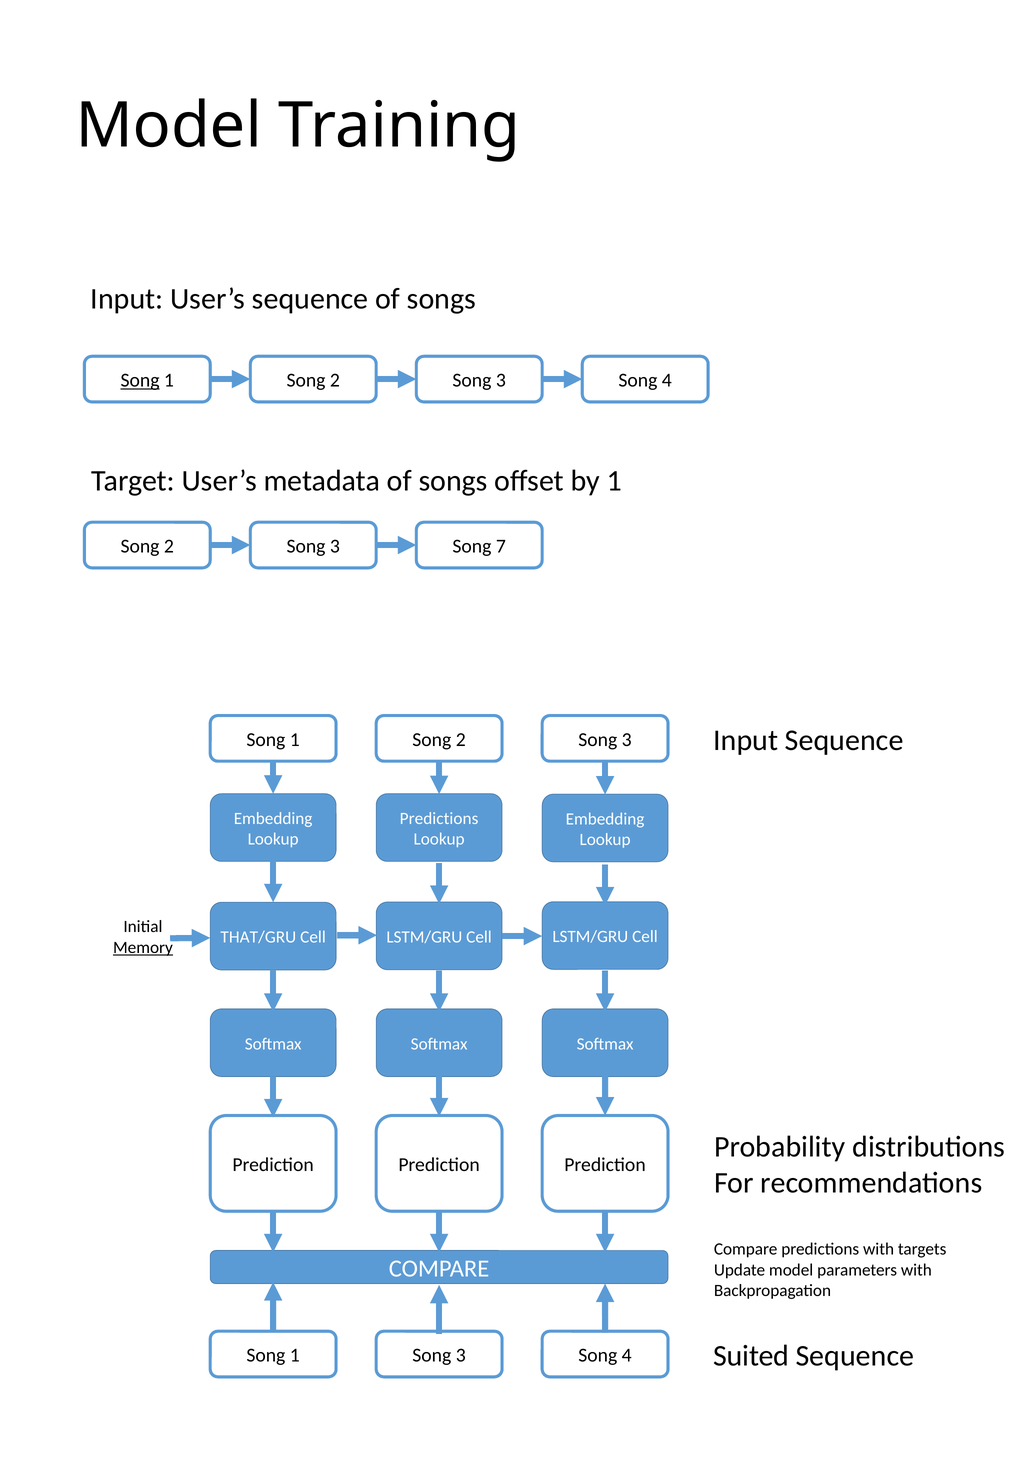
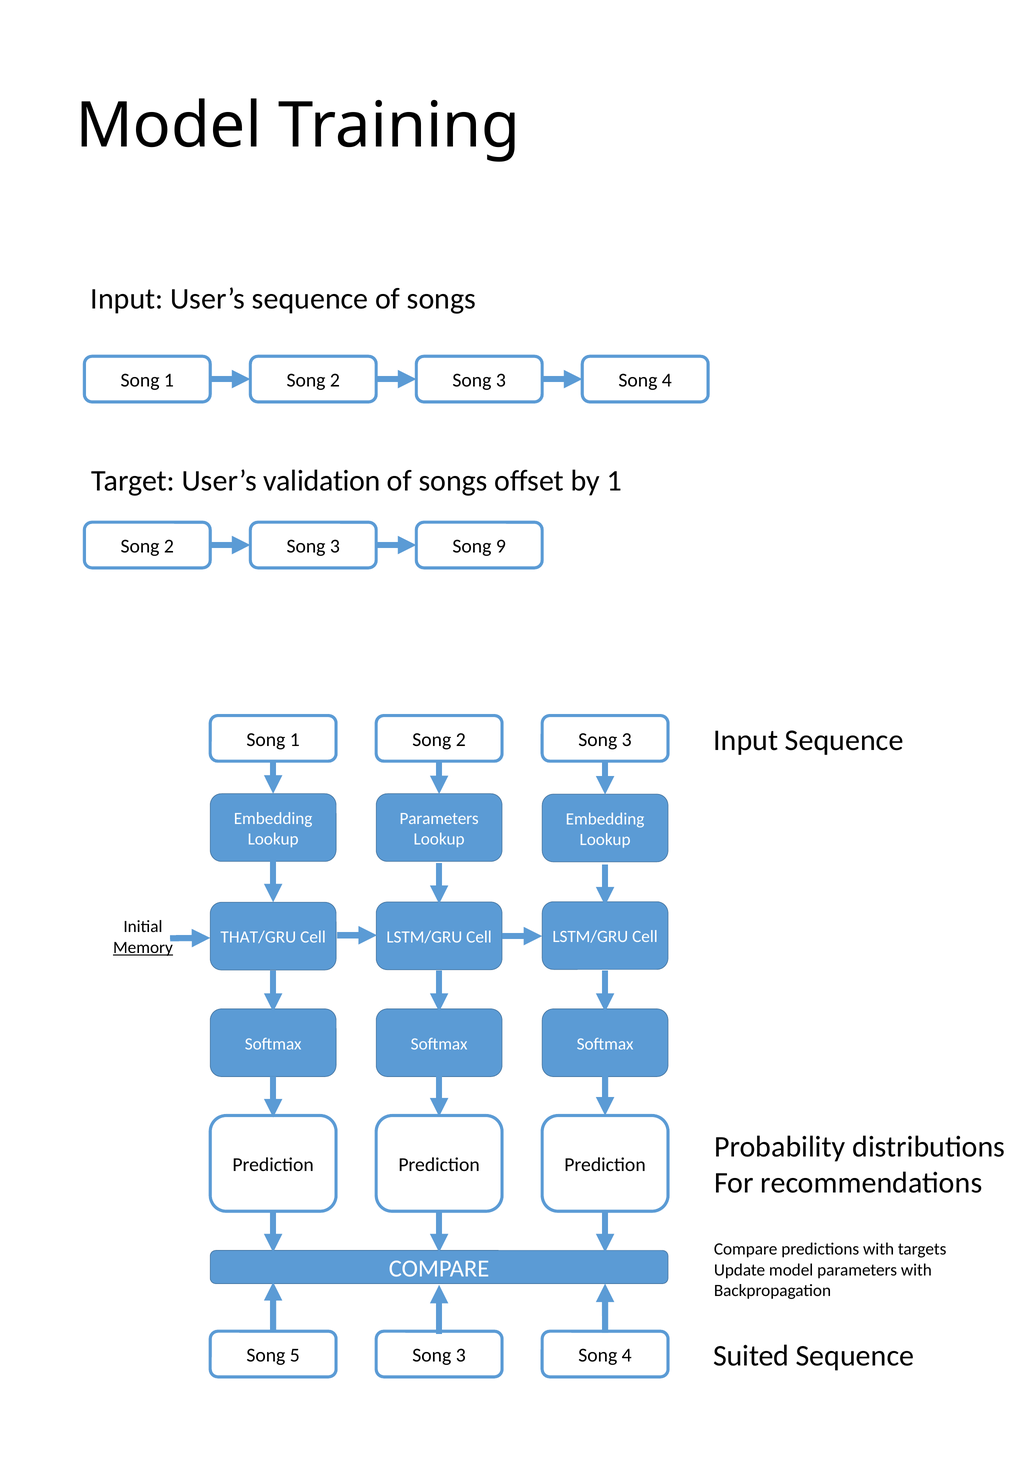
Song underline: present -> none (140, 381)
metadata: metadata -> validation (322, 481)
7: 7 -> 9 (501, 547)
Predictions: Predictions -> Parameters (439, 819)
1: 1 -> 5 (295, 1356)
